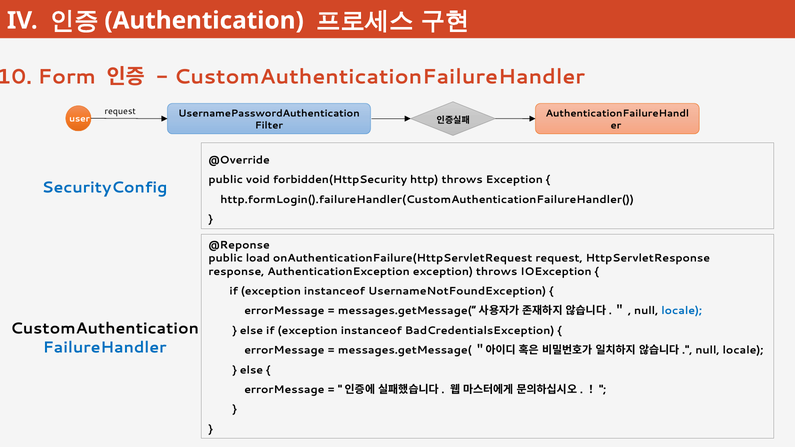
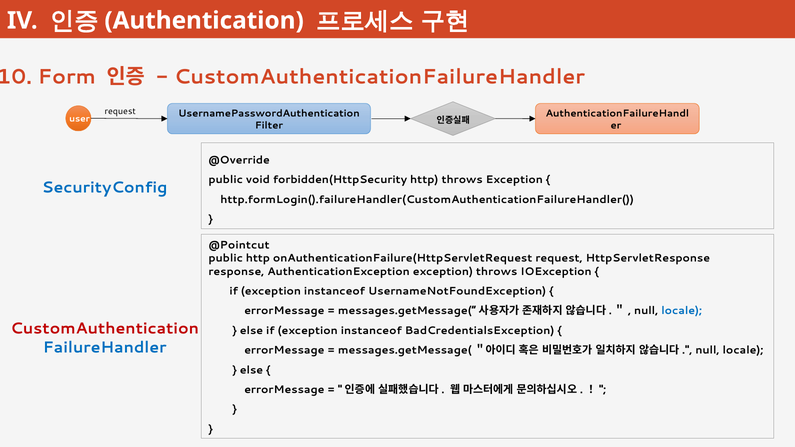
@Reponse: @Reponse -> @Pointcut (239, 245)
public load: load -> http (258, 258)
CustomAuthentication colour: black -> red (105, 329)
